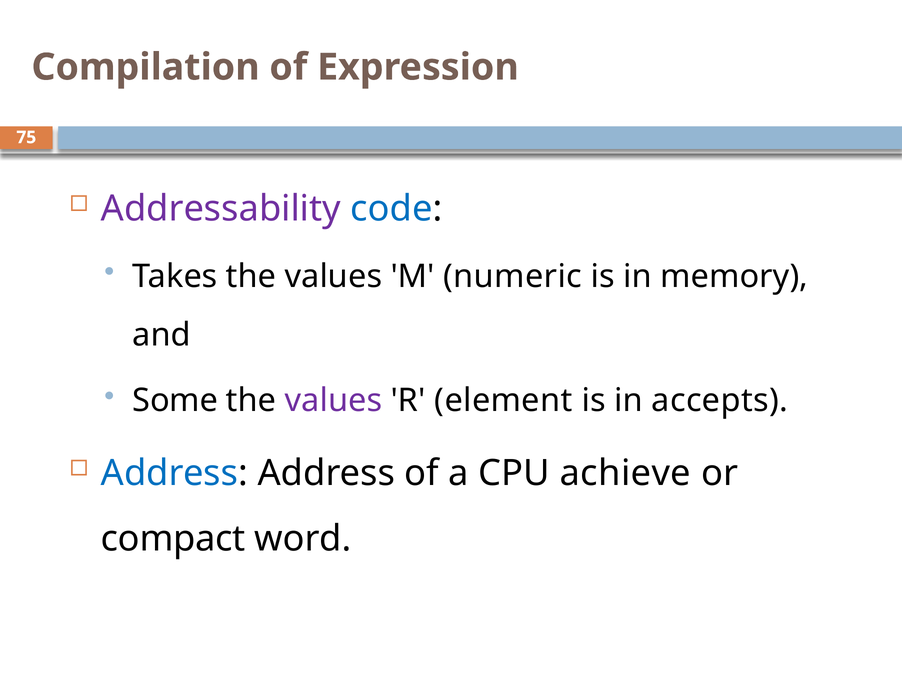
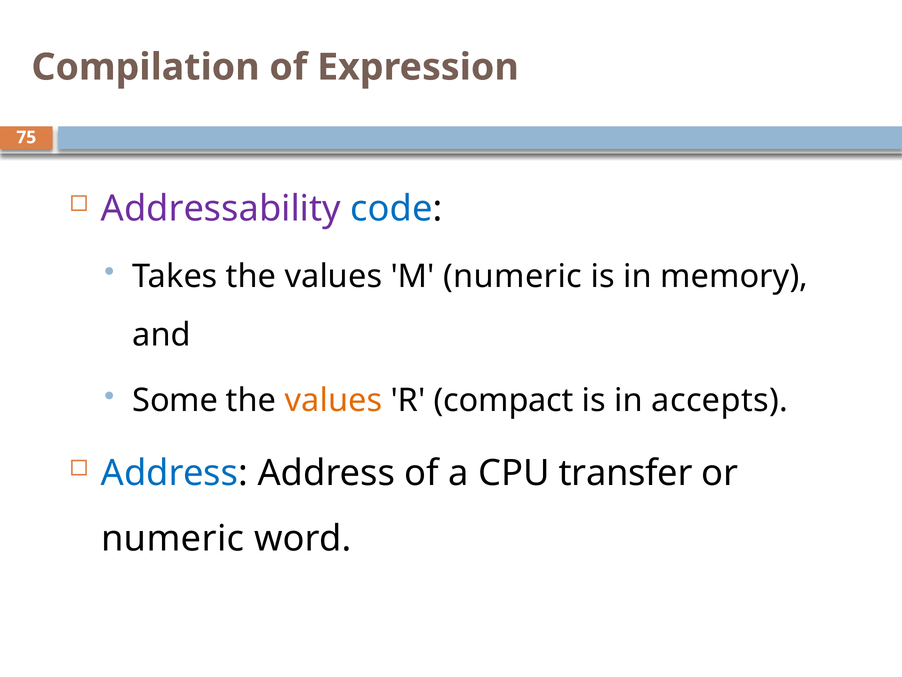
values colour: purple -> orange (333, 400)
element: element -> compact (504, 400)
achieve: achieve -> transfer (626, 473)
compact: compact -> numeric (173, 538)
